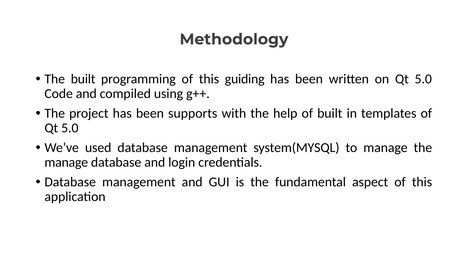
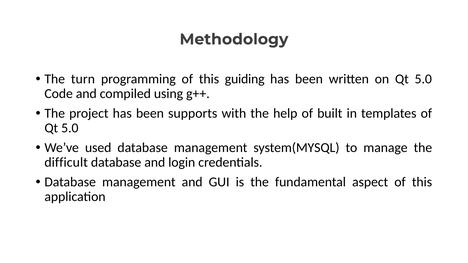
The built: built -> turn (83, 79)
manage: manage -> difficult (66, 163)
